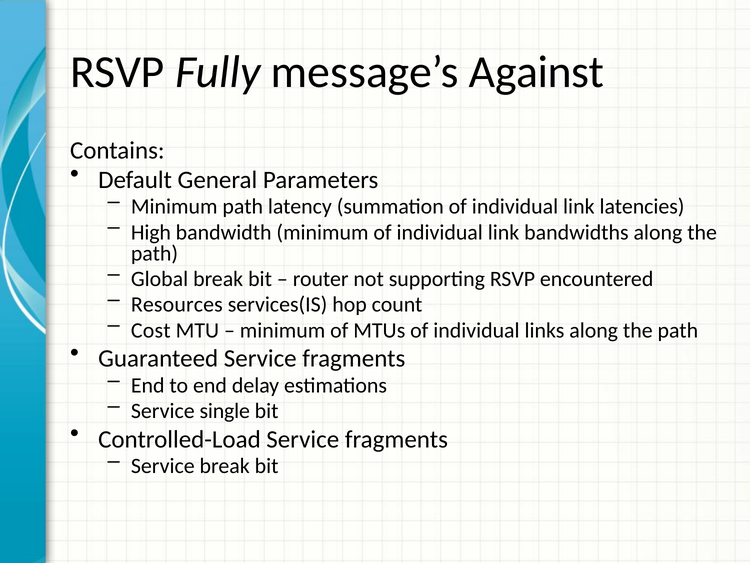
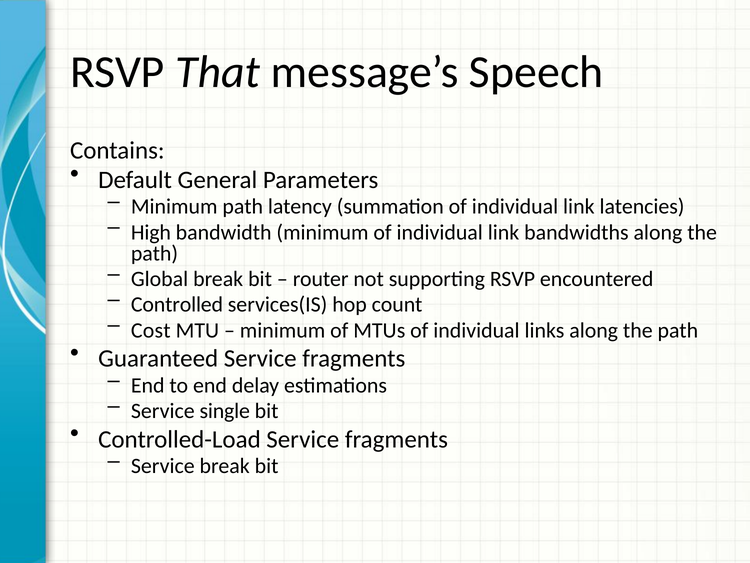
Fully: Fully -> That (218, 72)
Against: Against -> Speech (536, 72)
Resources: Resources -> Controlled (177, 304)
